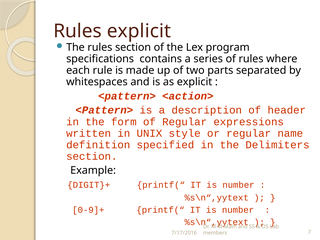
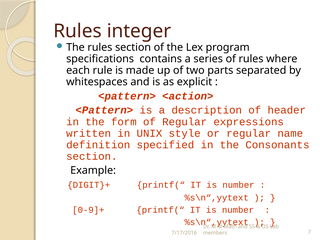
Rules explicit: explicit -> integer (139, 31)
Delimiters: Delimiters -> Consonants (277, 145)
